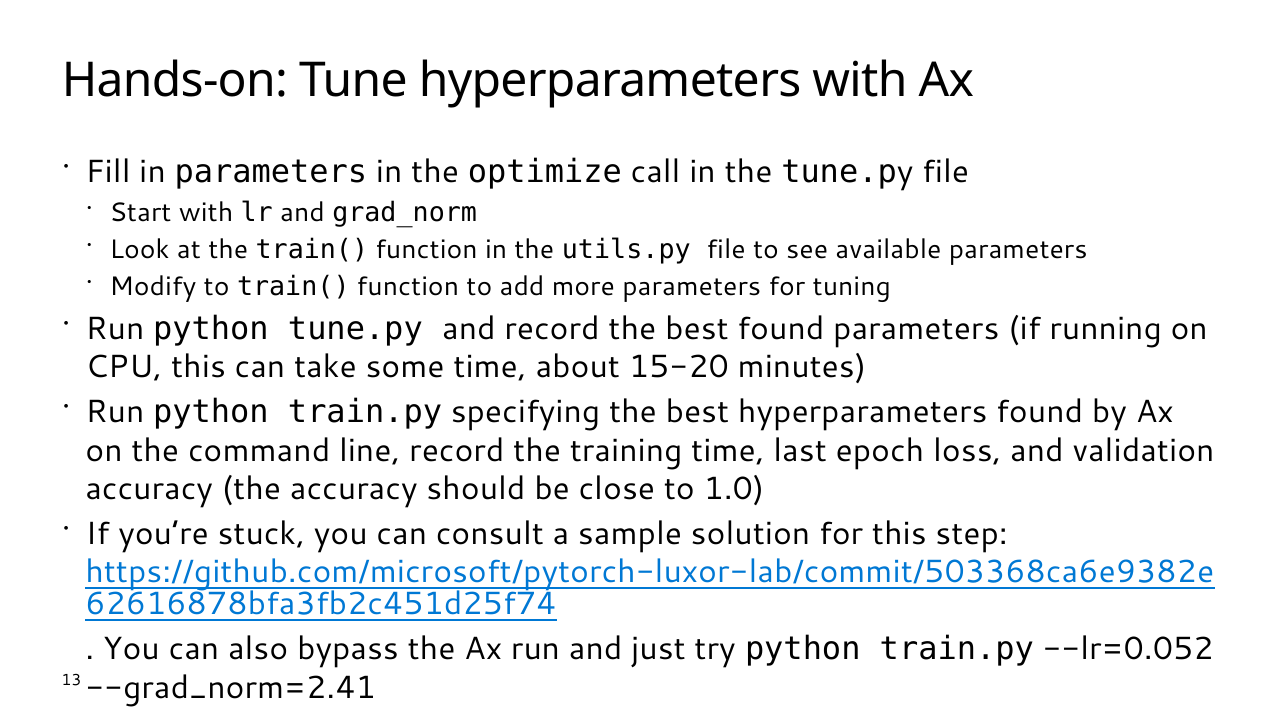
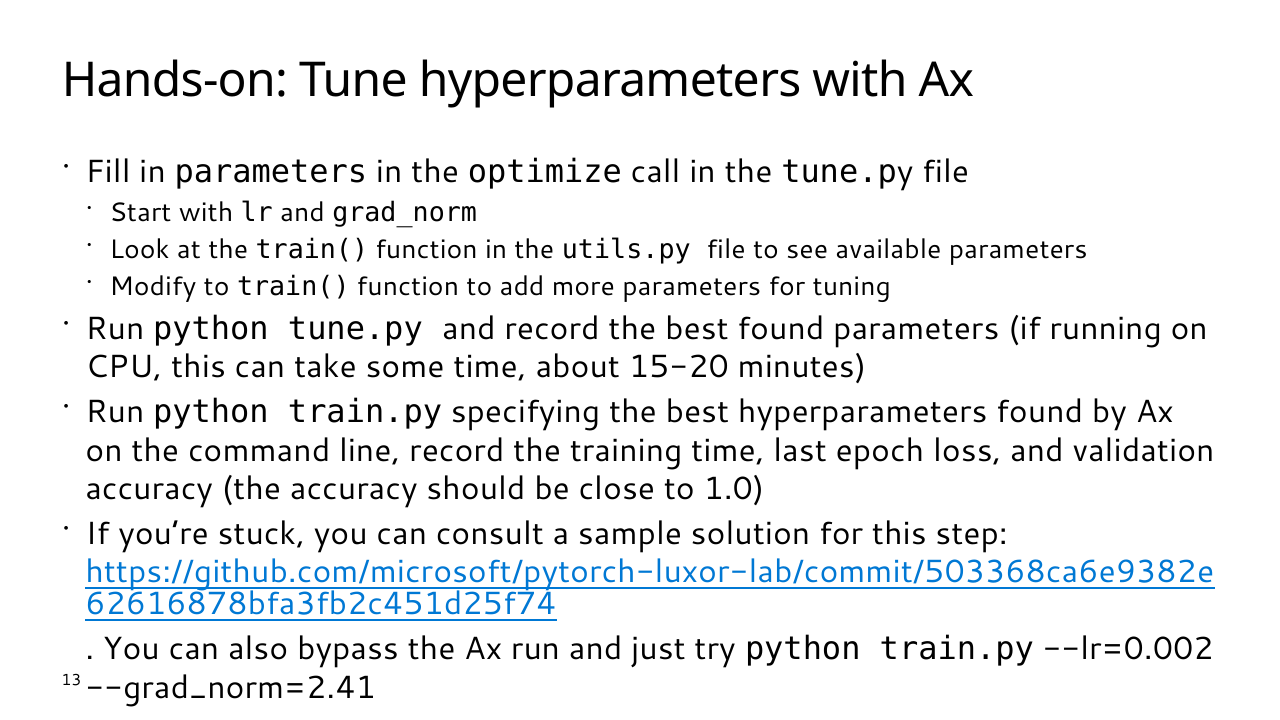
--lr=0.052: --lr=0.052 -> --lr=0.002 (1128, 649)
